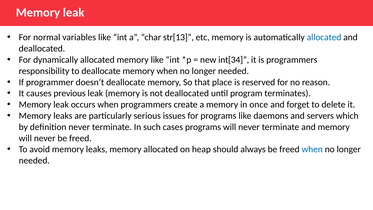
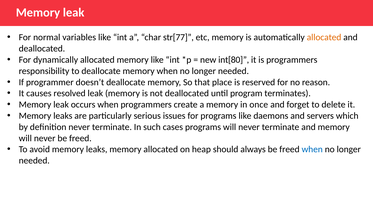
str[13: str[13 -> str[77 (178, 37)
allocated colour: blue -> orange (324, 37)
int[34: int[34 -> int[80 (234, 60)
previous: previous -> resolved (70, 93)
